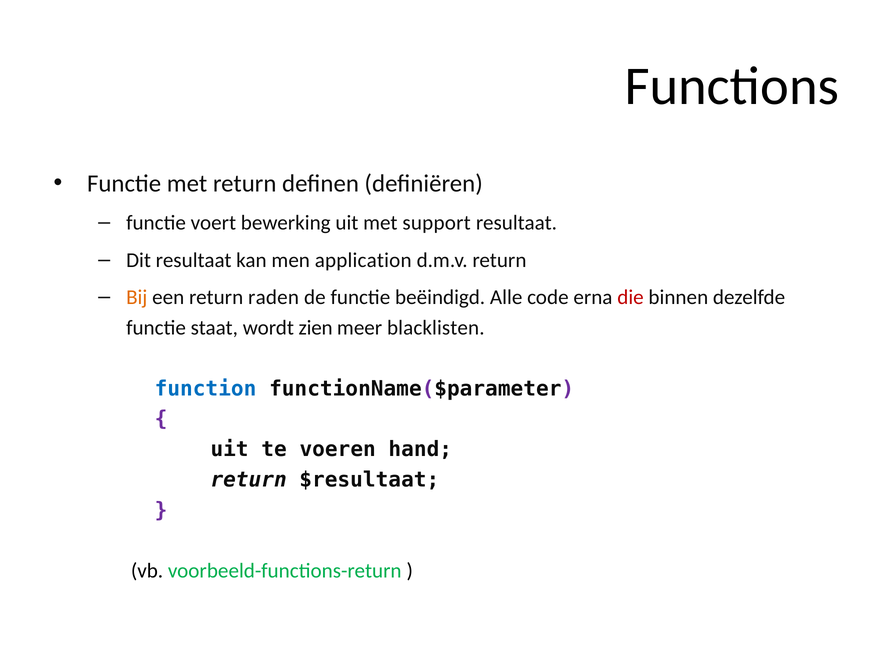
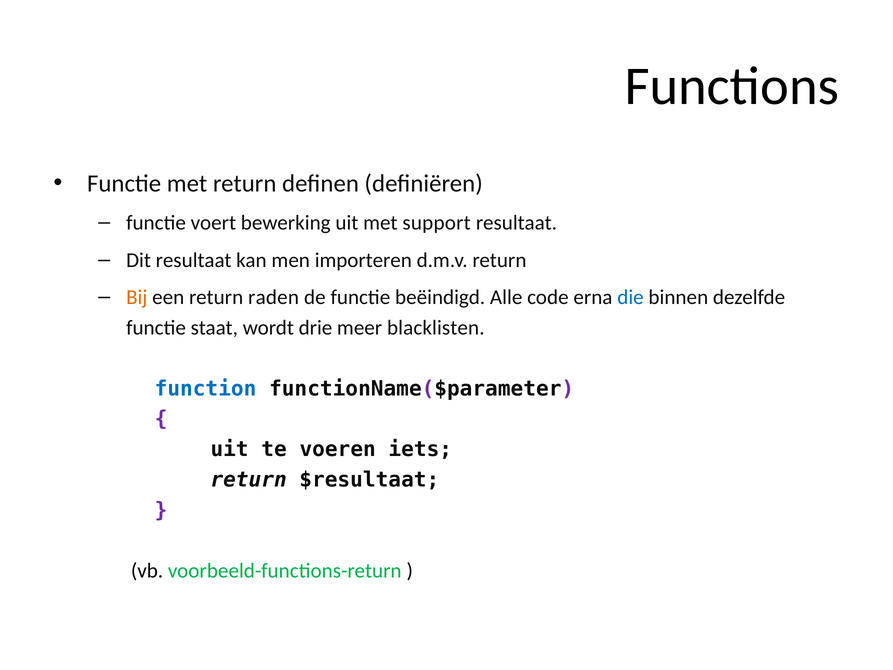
application: application -> importeren (363, 260)
die colour: red -> blue (631, 297)
zien: zien -> drie (315, 328)
hand: hand -> iets (420, 449)
